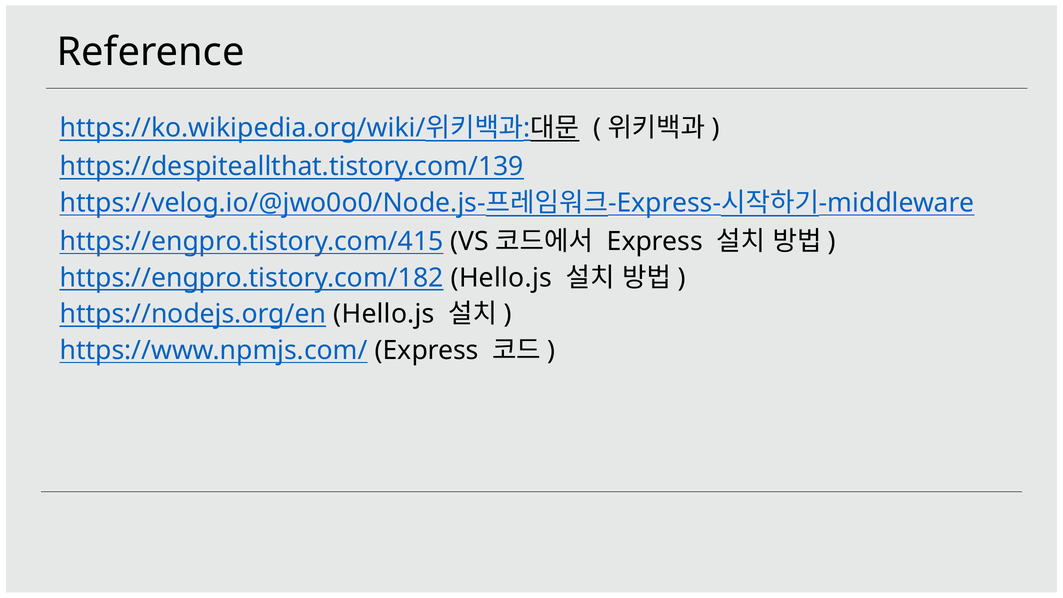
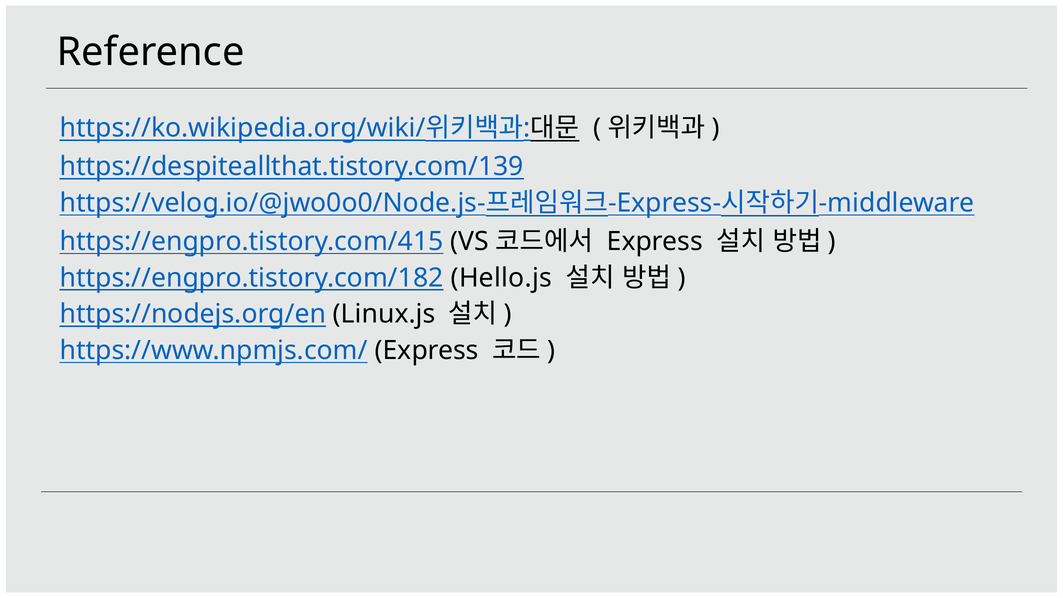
https://nodejs.org/en Hello.js: Hello.js -> Linux.js (384, 314)
